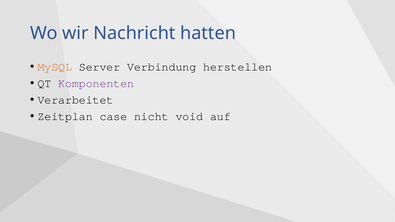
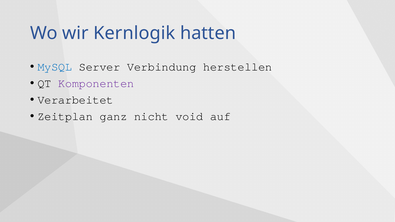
Nachricht: Nachricht -> Kernlogik (134, 33)
MySQL colour: orange -> blue (55, 67)
case: case -> ganz (113, 116)
